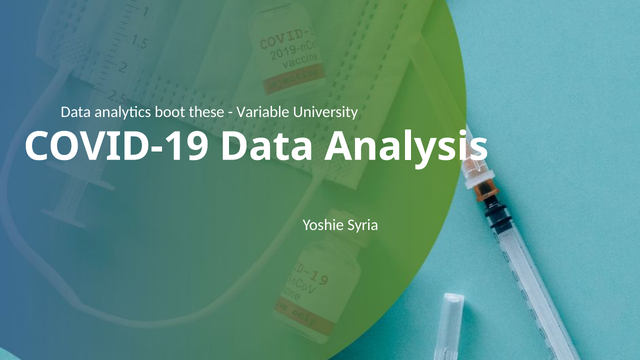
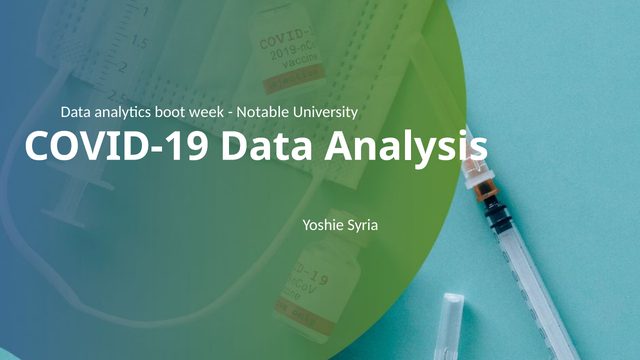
these: these -> week (207, 112)
Variable: Variable -> Notable (263, 112)
